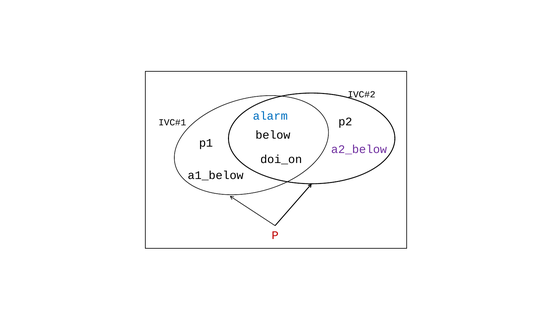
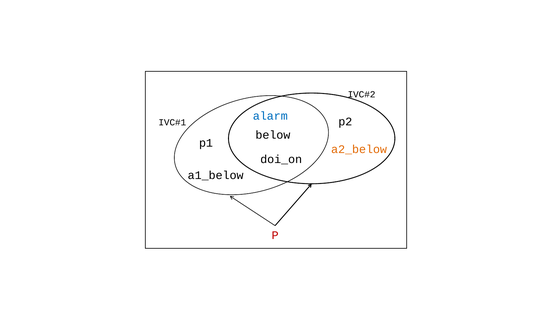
a2_below colour: purple -> orange (359, 149)
